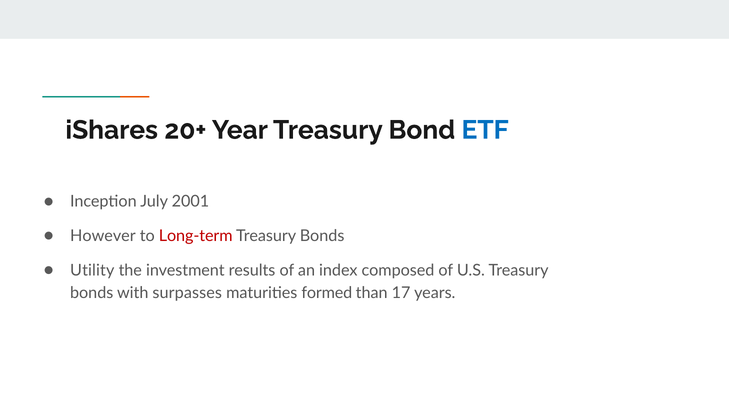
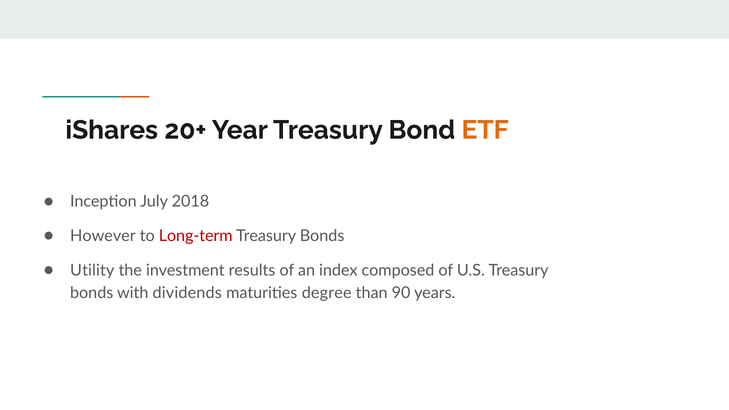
ETF colour: blue -> orange (485, 130)
2001: 2001 -> 2018 (190, 202)
surpasses: surpasses -> dividends (187, 293)
formed: formed -> degree (327, 293)
17: 17 -> 90 (401, 293)
